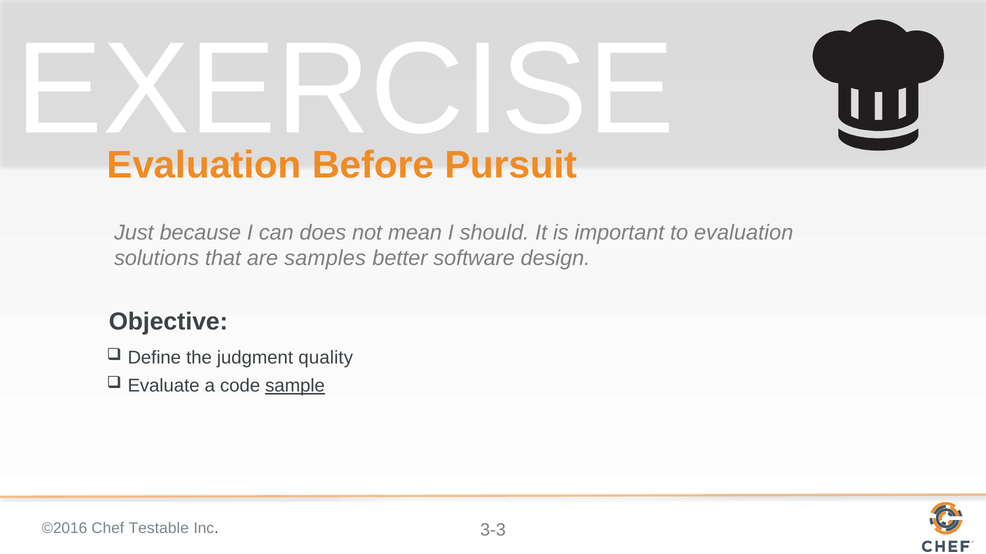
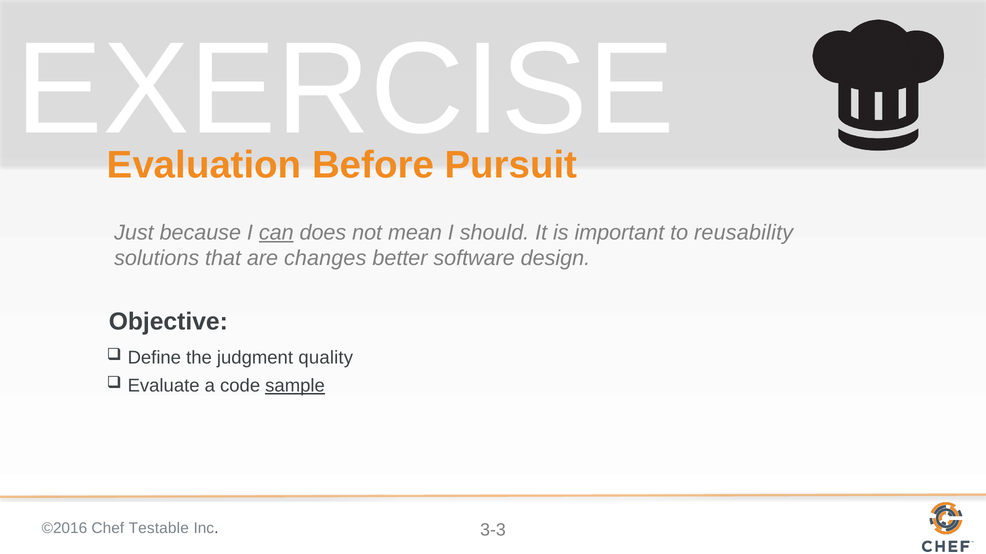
can underline: none -> present (276, 233)
to evaluation: evaluation -> reusability (744, 233)
samples: samples -> changes (325, 259)
